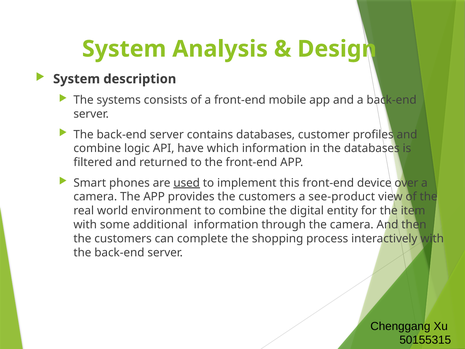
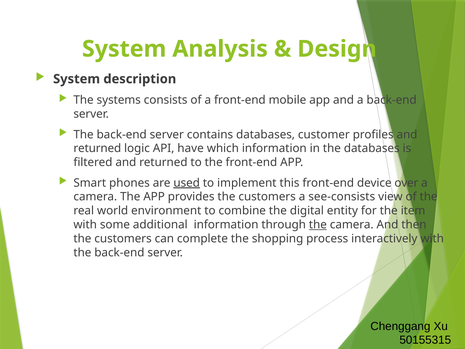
combine: combine -> returned (97, 148)
see-product: see-product -> see-consists (342, 197)
the underline: none -> present (318, 225)
